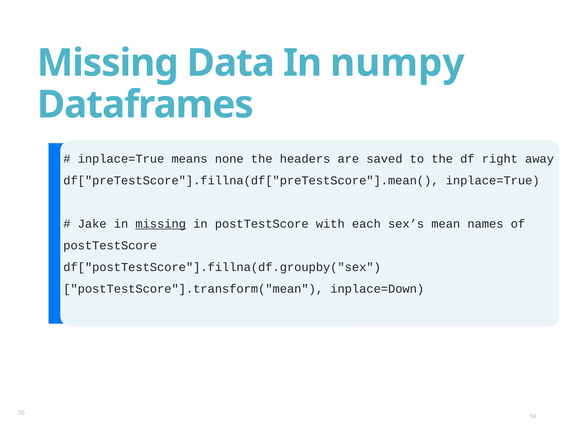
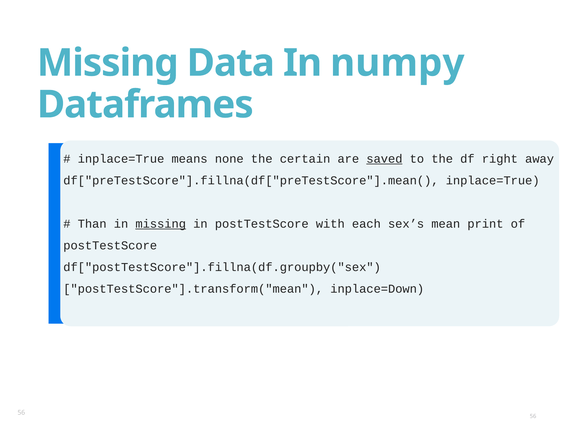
headers: headers -> certain (305, 159)
saved underline: none -> present (384, 159)
Jake: Jake -> Than (92, 224)
names: names -> print (485, 224)
